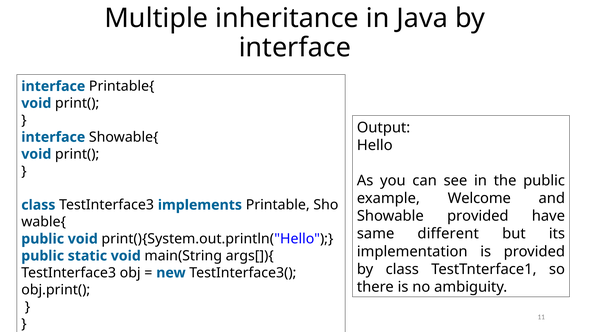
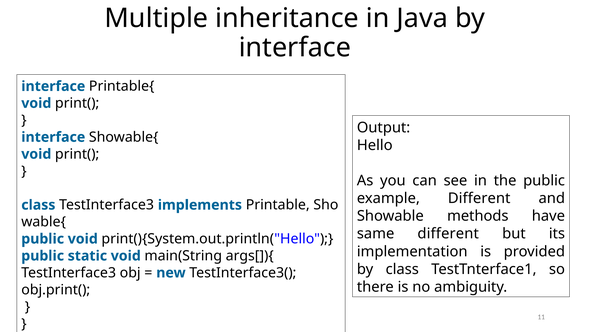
example Welcome: Welcome -> Different (479, 198)
Showable provided: provided -> methods (478, 216)
